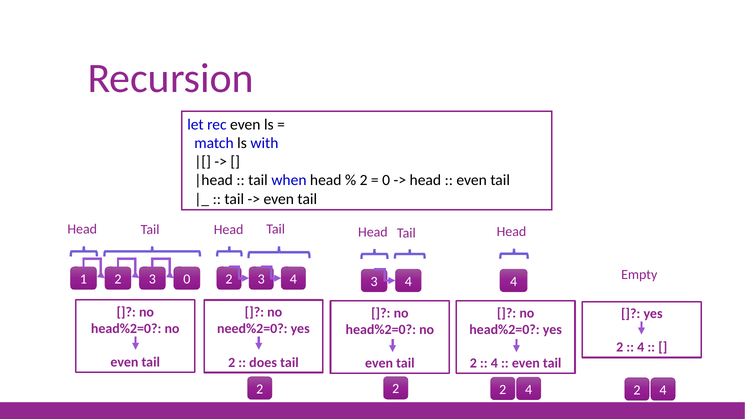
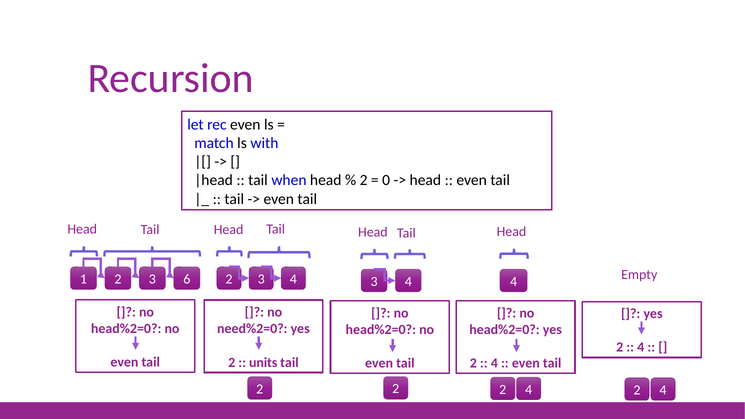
0: 0 -> 6 (187, 279)
does: does -> units (263, 362)
